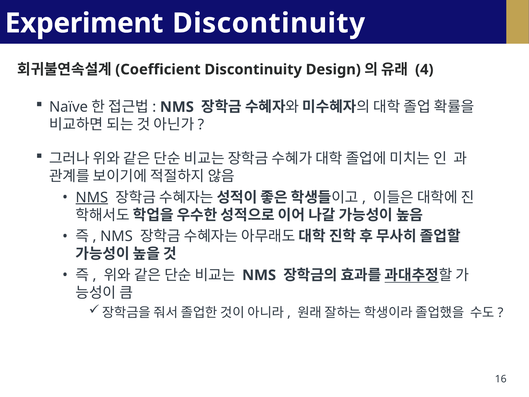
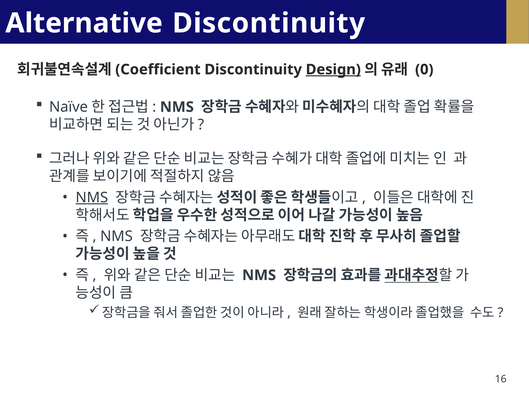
Experiment: Experiment -> Alternative (84, 23)
Design underline: none -> present (333, 69)
4: 4 -> 0 (424, 69)
